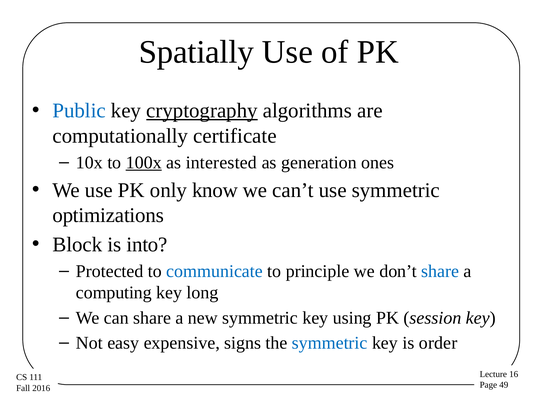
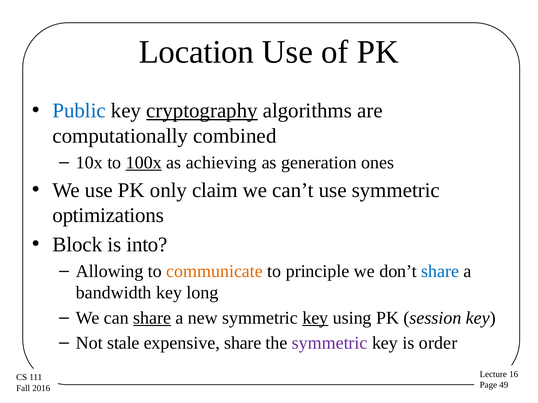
Spatially: Spatially -> Location (196, 52)
certificate: certificate -> combined (235, 136)
interested: interested -> achieving (221, 163)
know: know -> claim (215, 190)
Protected: Protected -> Allowing (110, 272)
communicate colour: blue -> orange (215, 272)
computing: computing -> bandwidth (114, 293)
share underline: none -> present (152, 318)
key underline: none -> present (315, 318)
easy: easy -> stale (123, 343)
expensive signs: signs -> share (243, 343)
symmetric colour: blue -> purple (330, 343)
